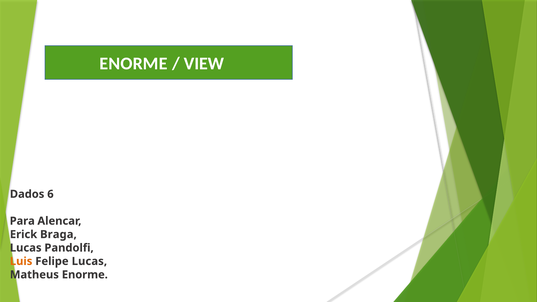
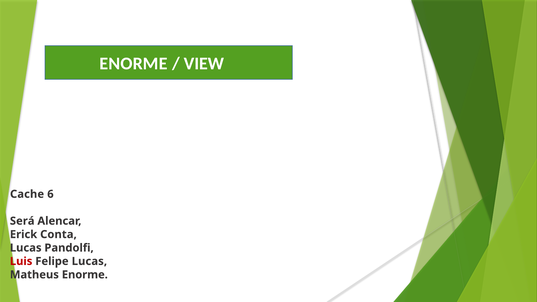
Dados: Dados -> Cache (27, 194)
Para: Para -> Será (22, 221)
Braga: Braga -> Conta (58, 234)
Luis colour: orange -> red (21, 261)
